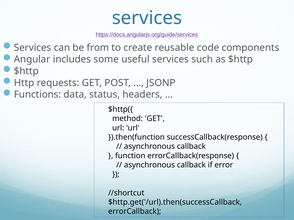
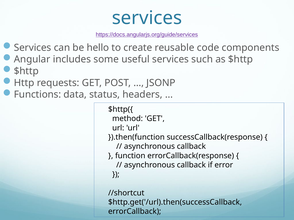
from: from -> hello (98, 48)
